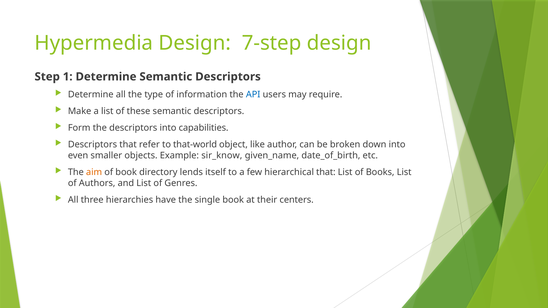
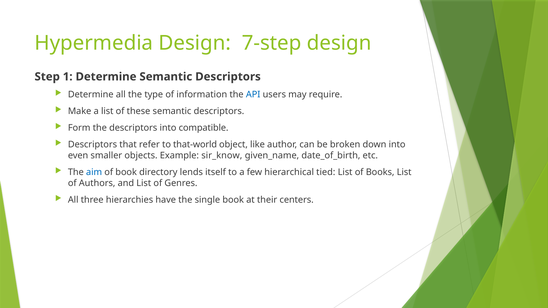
capabilities: capabilities -> compatible (204, 128)
aim colour: orange -> blue (94, 172)
hierarchical that: that -> tied (326, 172)
